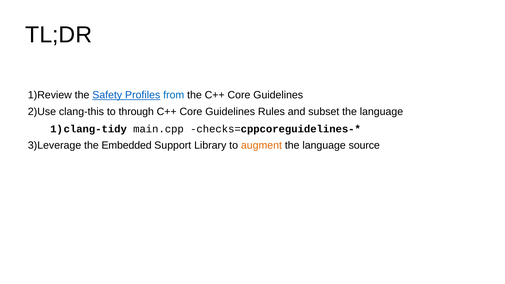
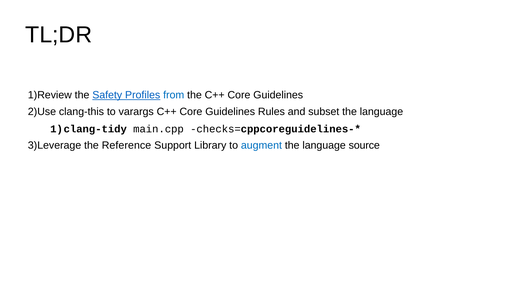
through: through -> varargs (136, 112)
Embedded: Embedded -> Reference (126, 146)
augment colour: orange -> blue (261, 146)
